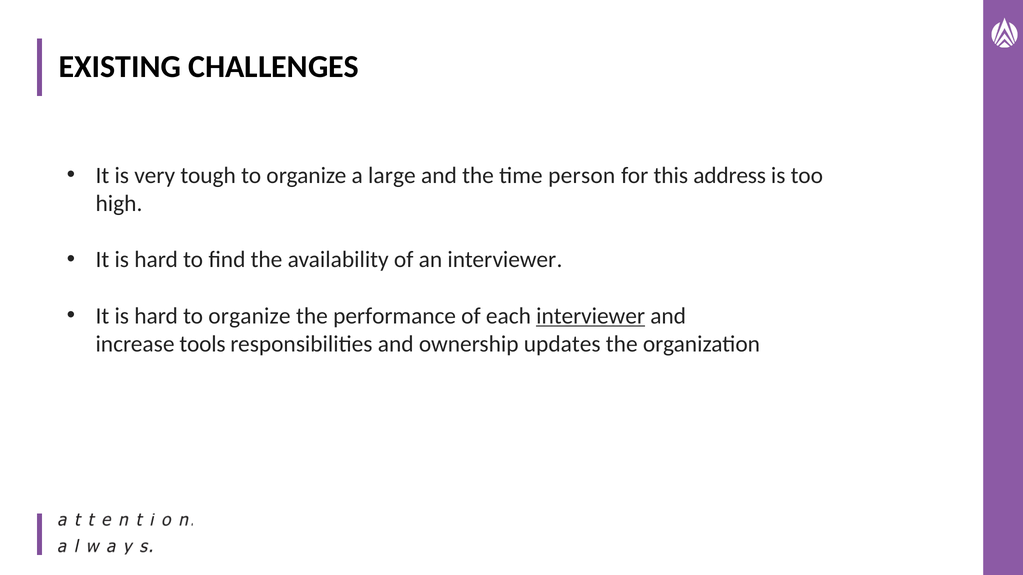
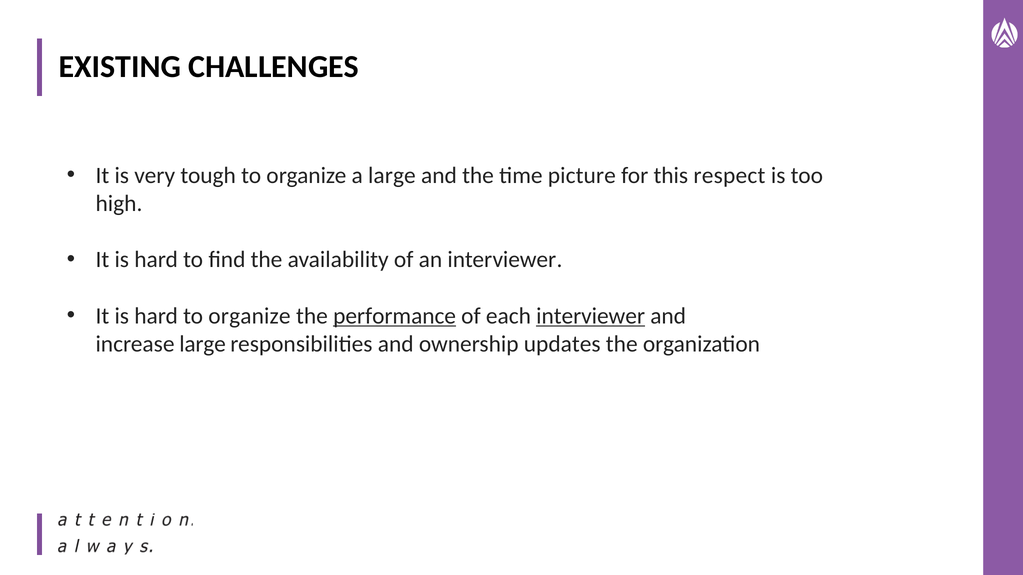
person: person -> picture (582, 176)
address: address -> respect (729, 176)
performance underline: none -> present (395, 316)
increase tools: tools -> large (203, 344)
